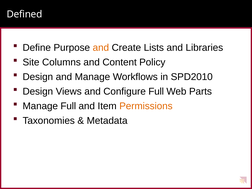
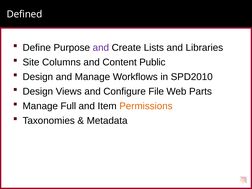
and colour: orange -> purple (101, 48)
Policy: Policy -> Public (152, 62)
Configure Full: Full -> File (156, 91)
